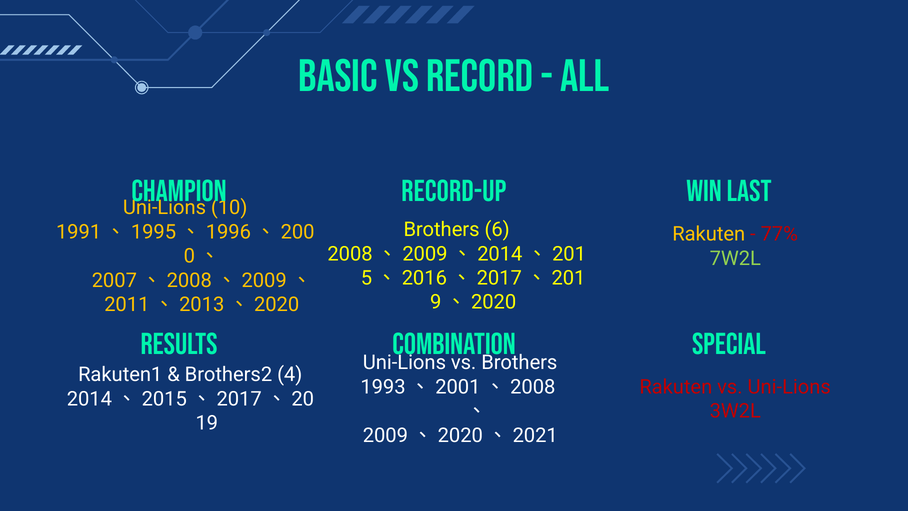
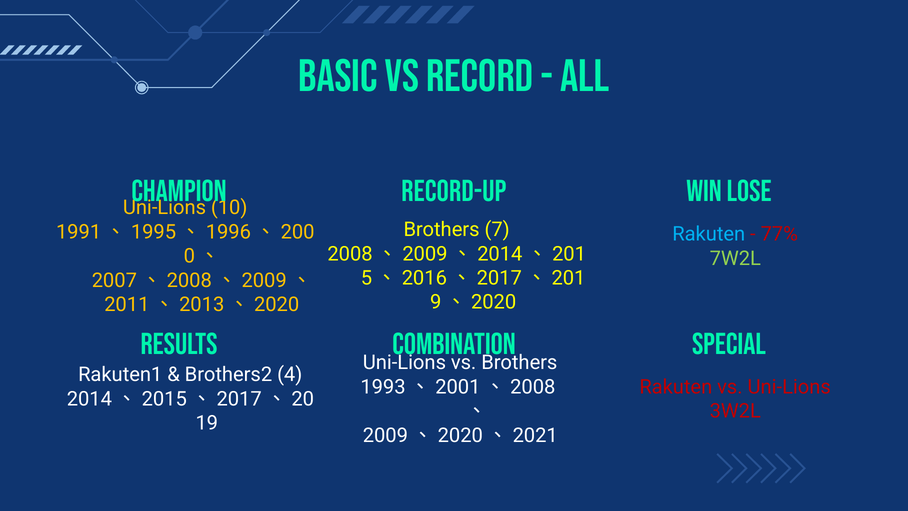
last: last -> lose (749, 191)
6: 6 -> 7 (497, 230)
Rakuten colour: yellow -> light blue (709, 234)
